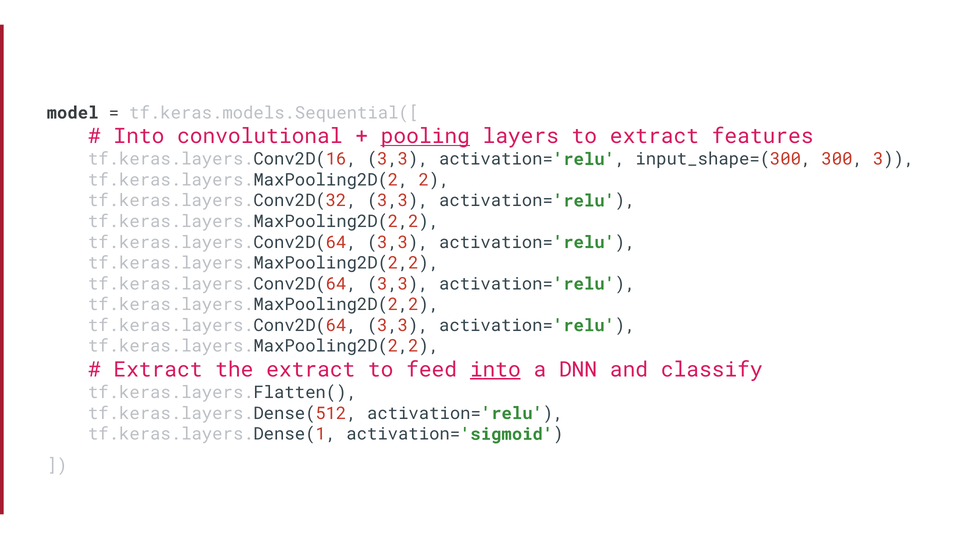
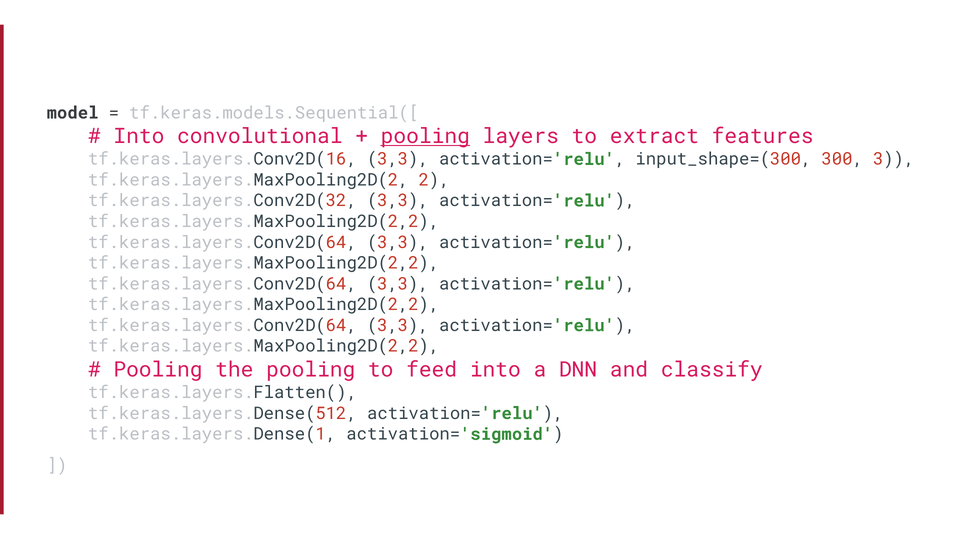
Extract: Extract -> Pooling (158, 370)
the extract: extract -> pooling (311, 370)
into underline: present -> none (495, 370)
